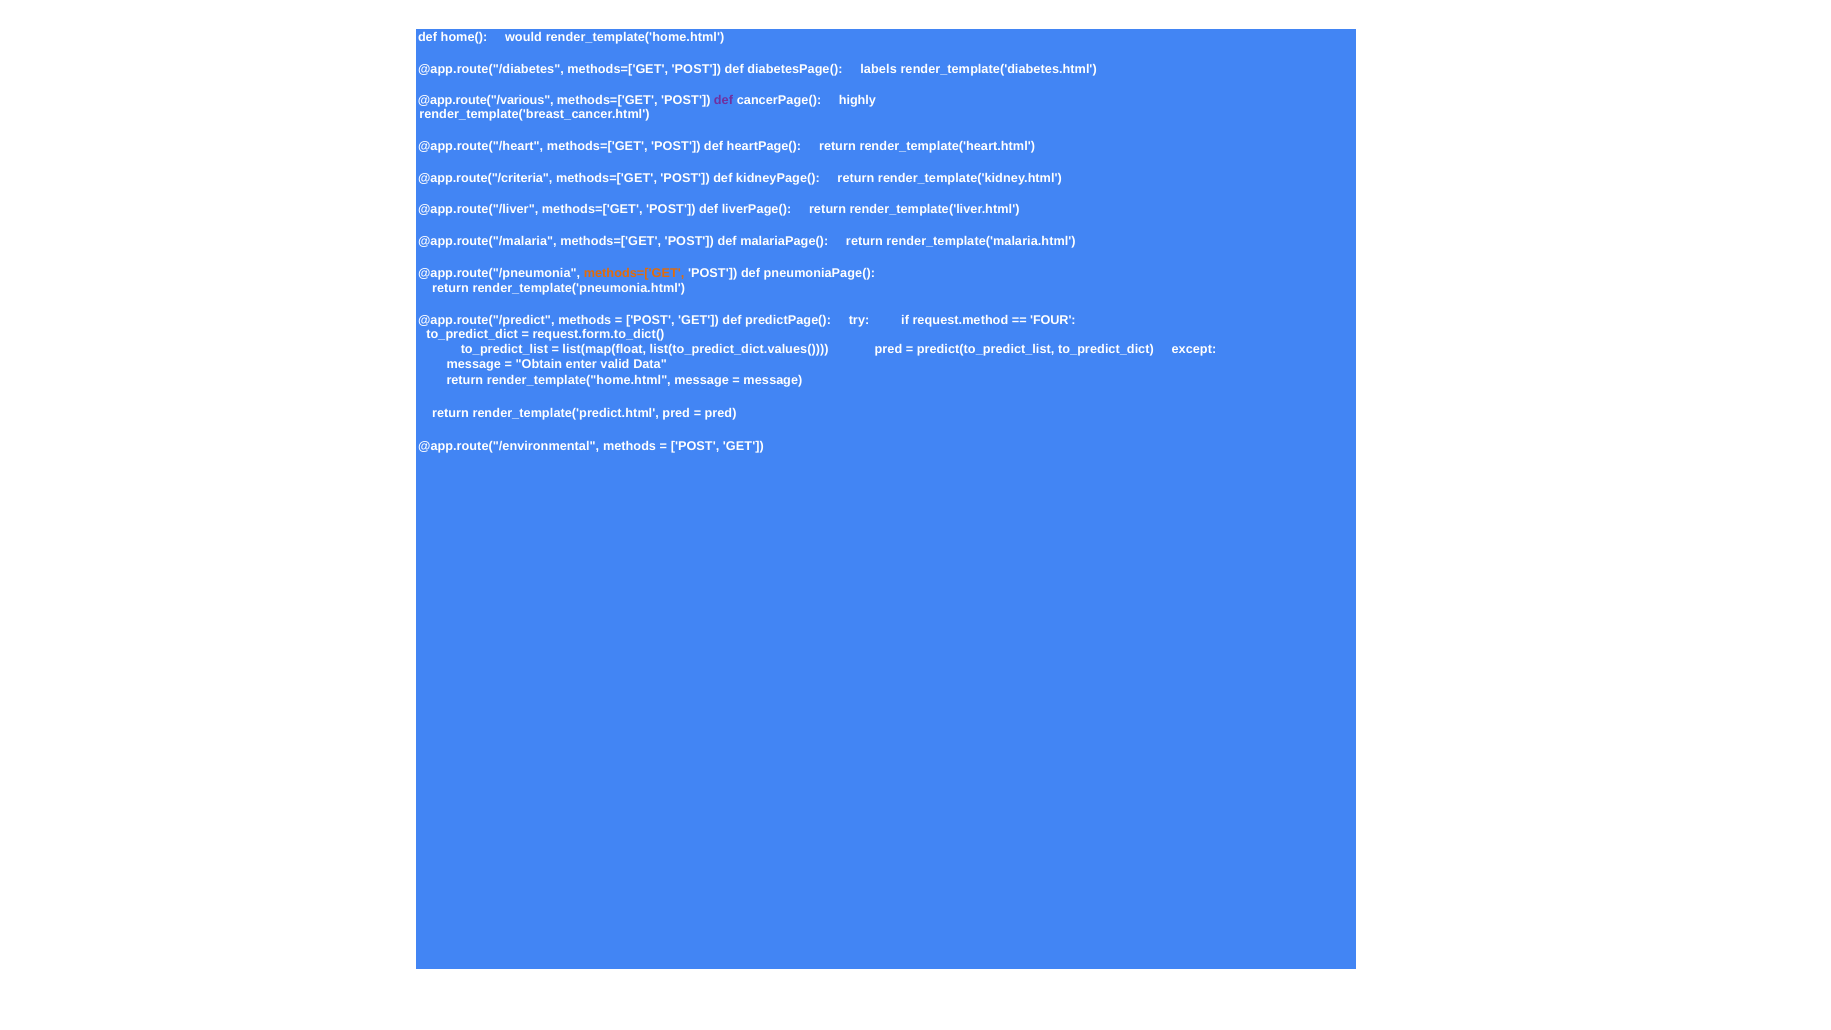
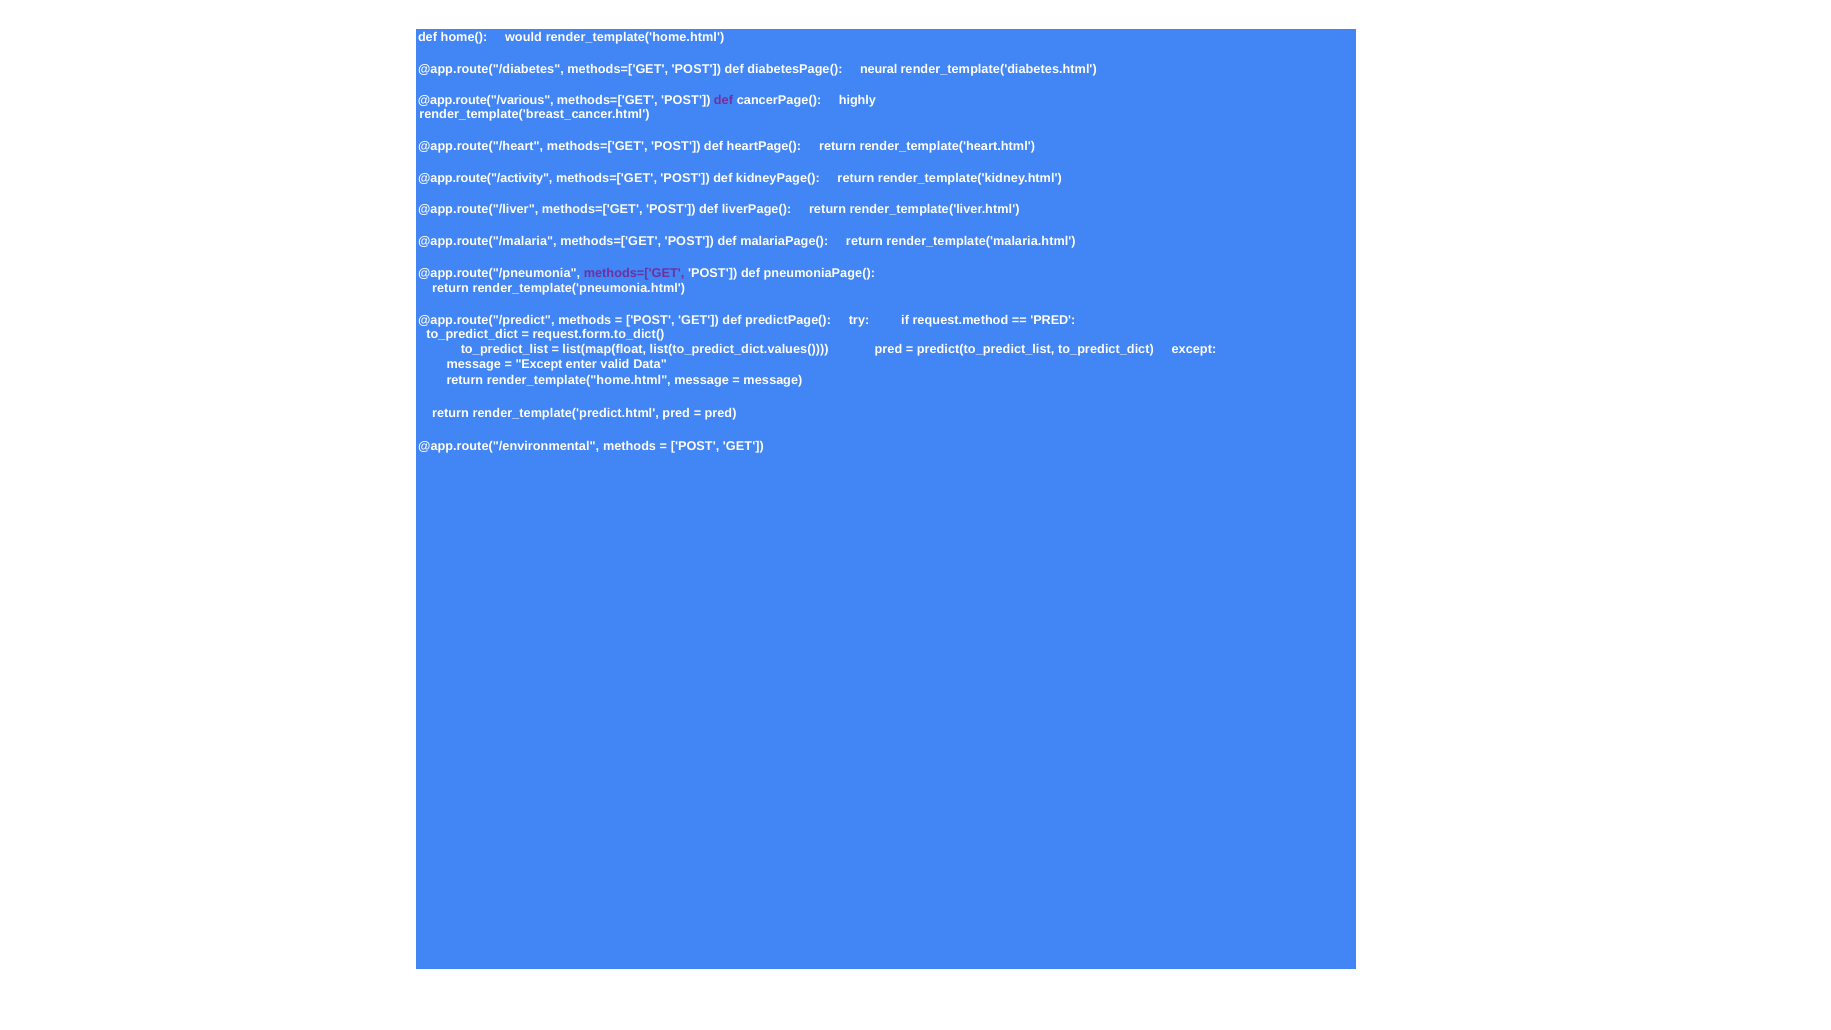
labels: labels -> neural (879, 69)
@app.route("/criteria: @app.route("/criteria -> @app.route("/activity (485, 178)
methods=['GET colour: orange -> purple (634, 273)
FOUR: FOUR -> PRED (1053, 320)
Obtain: Obtain -> Except (539, 365)
